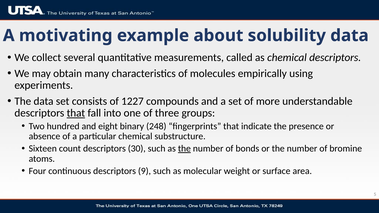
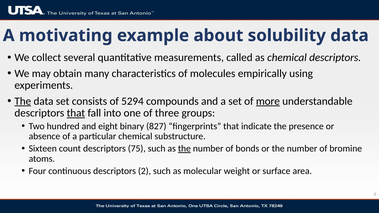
The underline: none -> present (23, 101)
1227: 1227 -> 5294 (132, 101)
more underline: none -> present (268, 101)
248: 248 -> 827 (156, 126)
30: 30 -> 75 (137, 149)
9: 9 -> 2 (144, 171)
